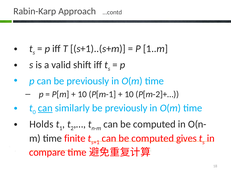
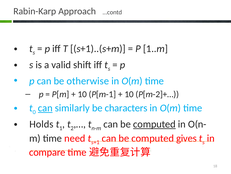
can be previously: previously -> otherwise (88, 81)
similarly be previously: previously -> characters (126, 108)
computed underline: none -> present (154, 124)
finite: finite -> need (75, 138)
